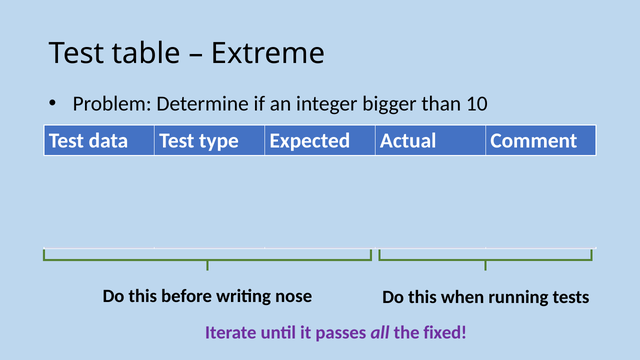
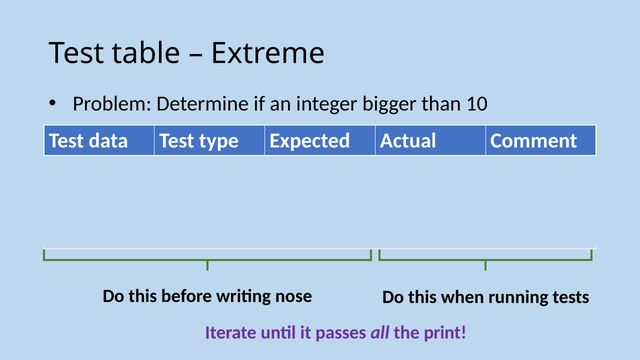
fixed: fixed -> print (445, 332)
